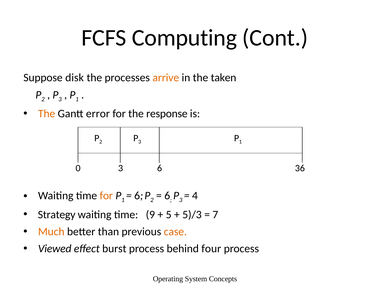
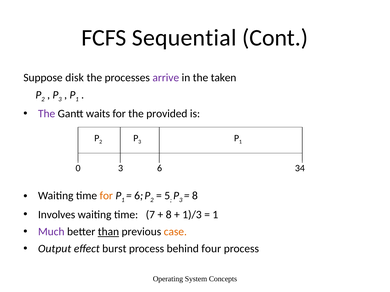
Computing: Computing -> Sequential (184, 38)
arrive colour: orange -> purple (166, 78)
The colour: orange -> purple (47, 114)
error: error -> waits (98, 114)
response: response -> provided (167, 114)
36: 36 -> 34 (300, 168)
6: 6 -> 5 (167, 196)
4: 4 -> 8 (195, 196)
Strategy: Strategy -> Involves (57, 215)
9: 9 -> 7 (150, 215)
5: 5 -> 8 (169, 215)
5)/3: 5)/3 -> 1)/3 (192, 215)
7: 7 -> 1 (215, 215)
Much colour: orange -> purple (51, 232)
than underline: none -> present (108, 232)
Viewed: Viewed -> Output (55, 249)
